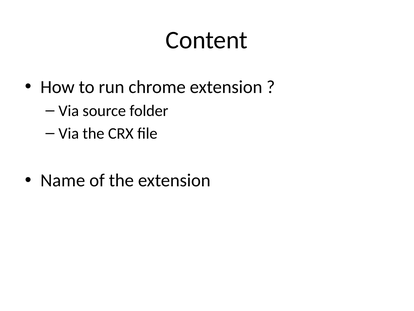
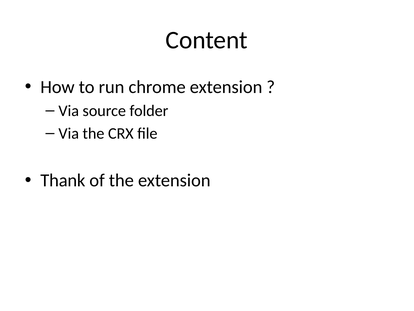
Name: Name -> Thank (63, 180)
